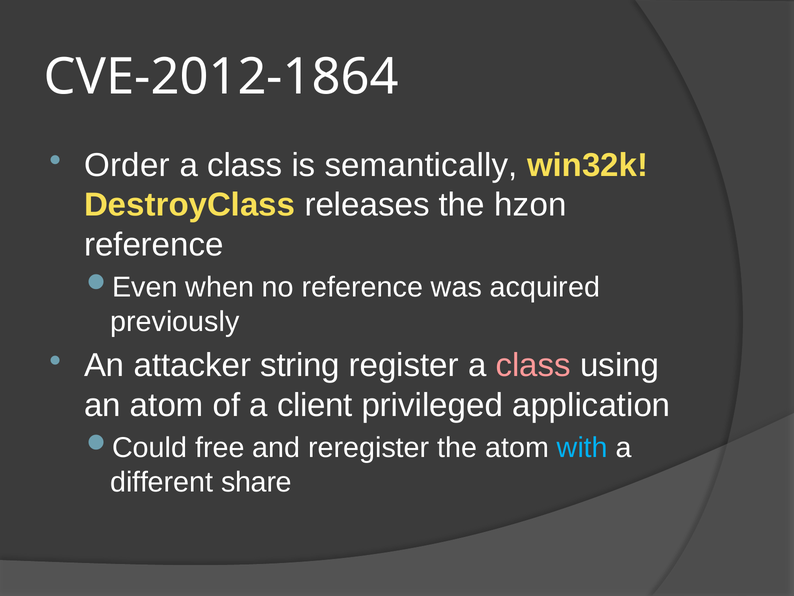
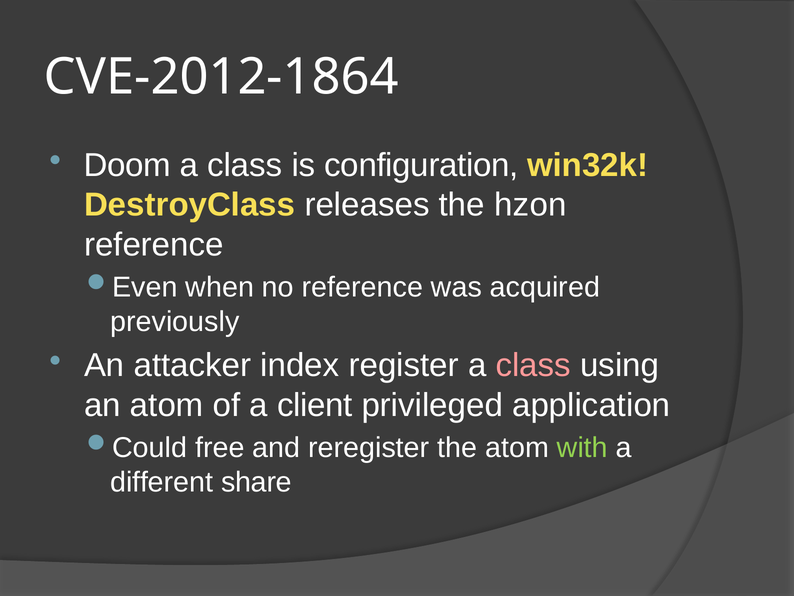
Order: Order -> Doom (127, 165)
semantically: semantically -> configuration (421, 165)
string: string -> index (300, 365)
with colour: light blue -> light green (582, 447)
